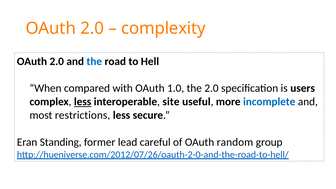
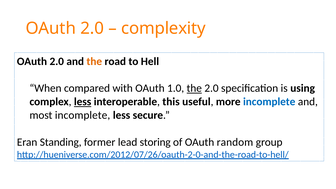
the colour: blue -> orange (94, 61)
the underline: none -> present (194, 88)
users: users -> using (303, 88)
site: site -> this (171, 102)
most restrictions: restrictions -> incomplete (83, 115)
careful: careful -> storing (155, 142)
